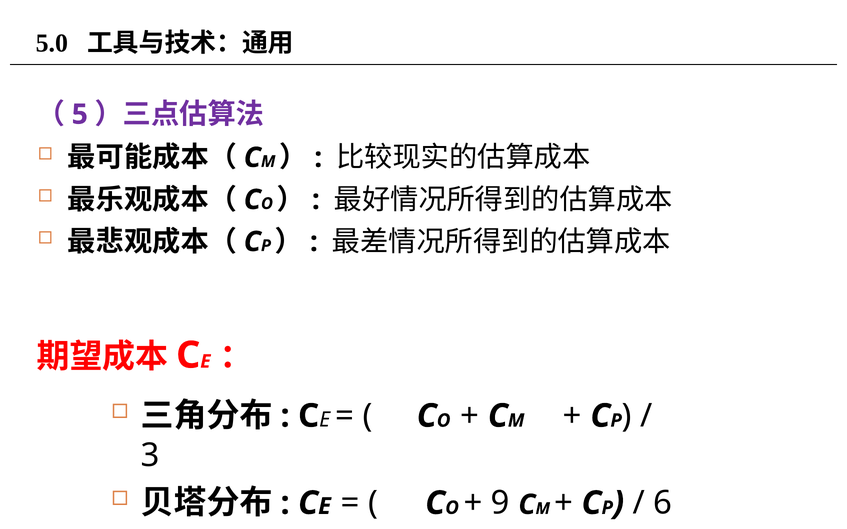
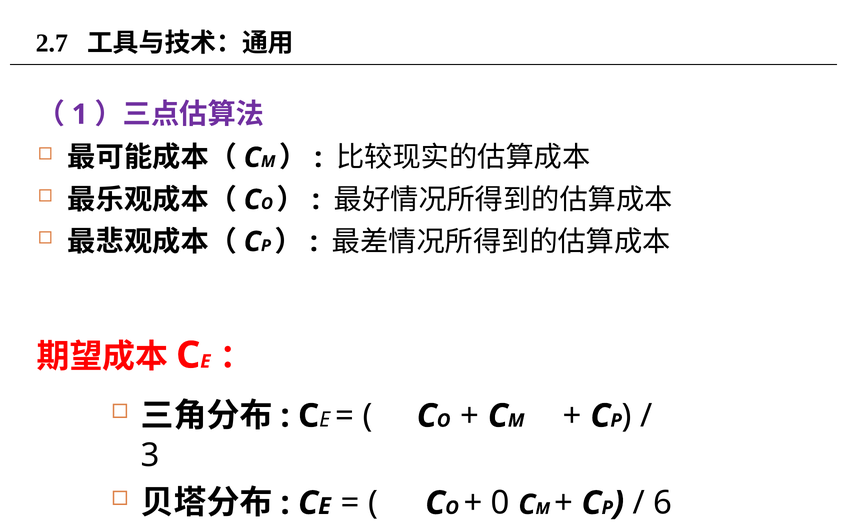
5.0: 5.0 -> 2.7 (52, 43)
5: 5 -> 1 (80, 115)
9: 9 -> 0 (500, 503)
